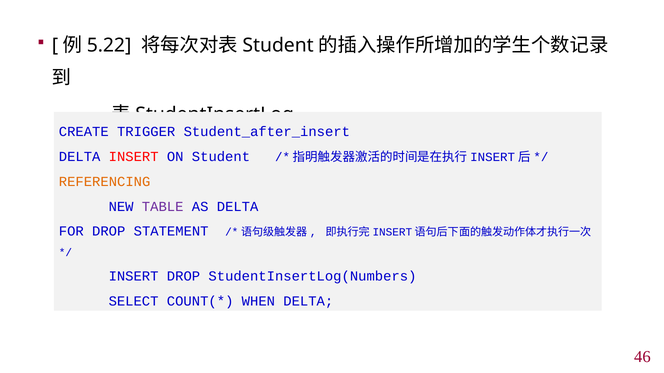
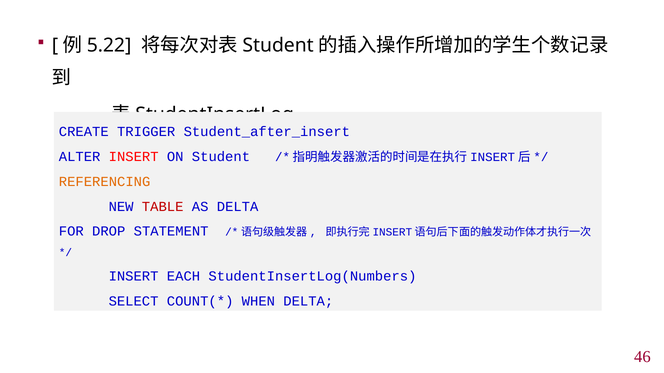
DELTA: DELTA -> ALTER (80, 157)
TABLE colour: purple -> red (163, 207)
INSERT DROP: DROP -> EACH (183, 276)
